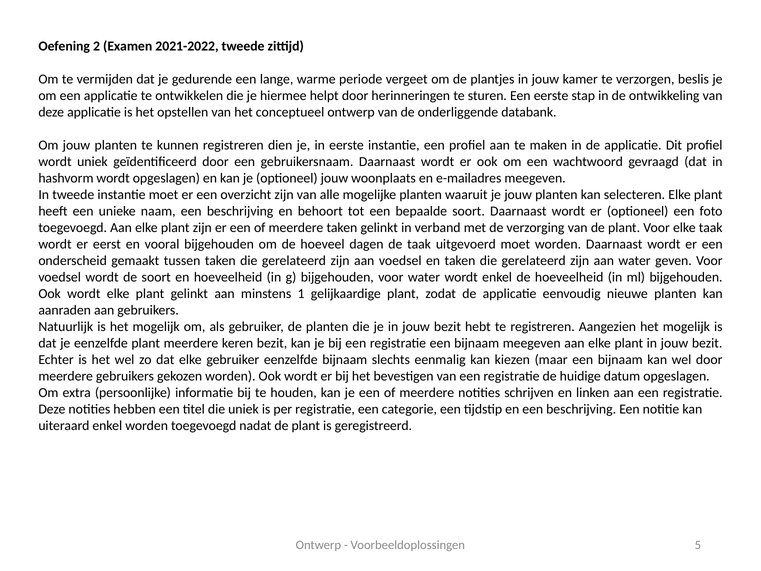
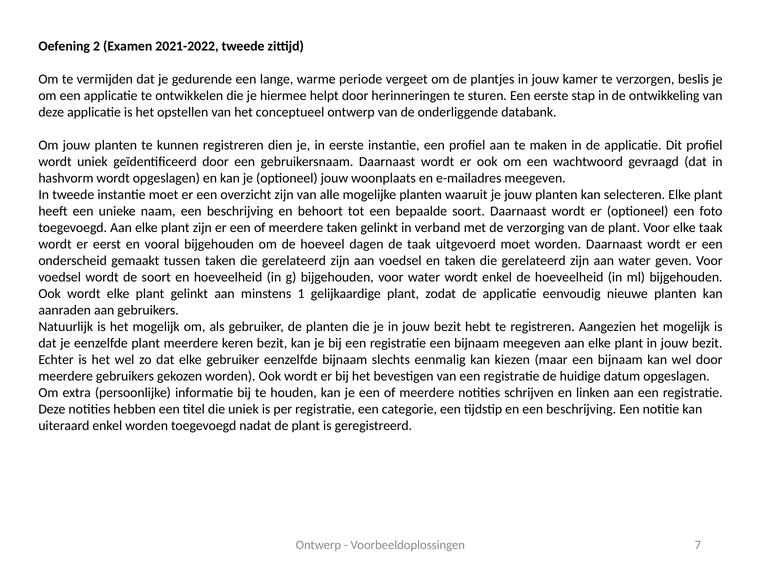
5: 5 -> 7 (698, 545)
